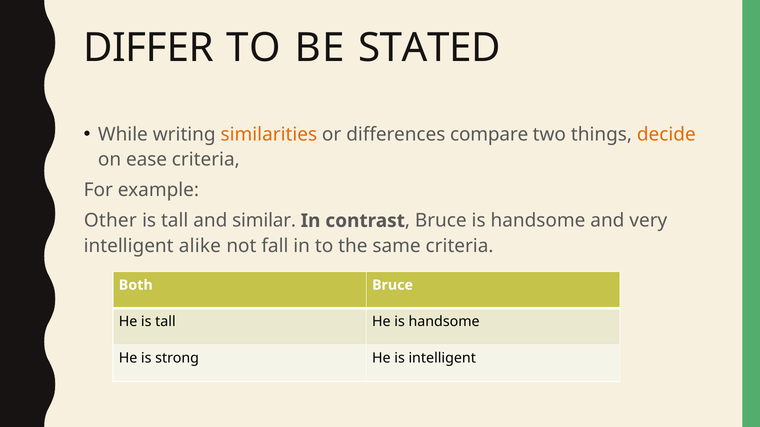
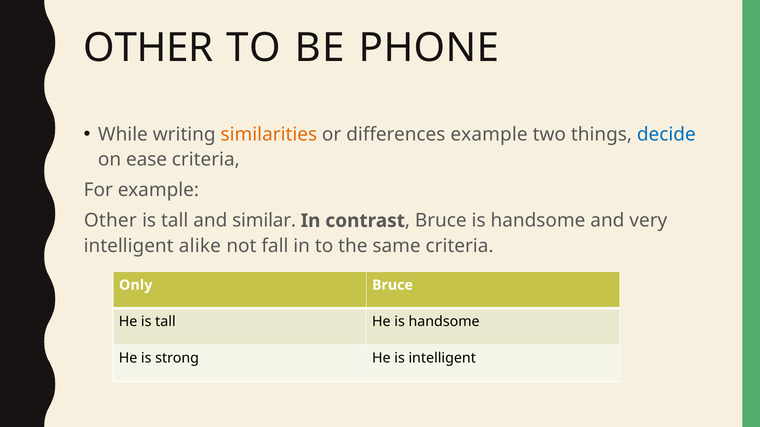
DIFFER: DIFFER -> OTHER (148, 48)
STATED: STATED -> PHONE (429, 48)
differences compare: compare -> example (489, 135)
decide colour: orange -> blue (666, 135)
Both: Both -> Only (136, 285)
